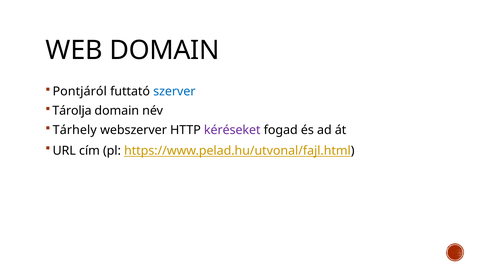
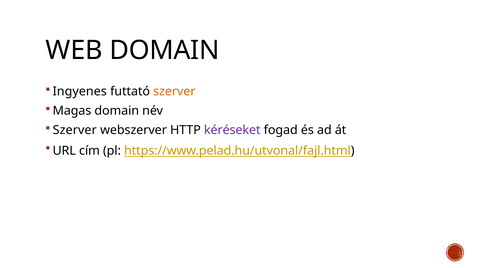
Pontjáról: Pontjáról -> Ingyenes (80, 91)
szerver colour: blue -> orange (174, 91)
Tárolja: Tárolja -> Magas (72, 111)
Tárhely: Tárhely -> Szerver (75, 130)
